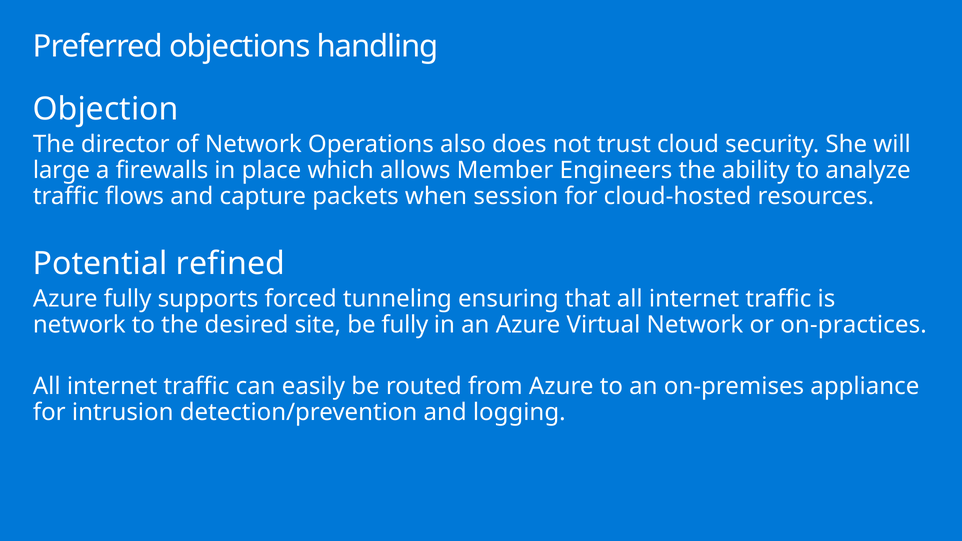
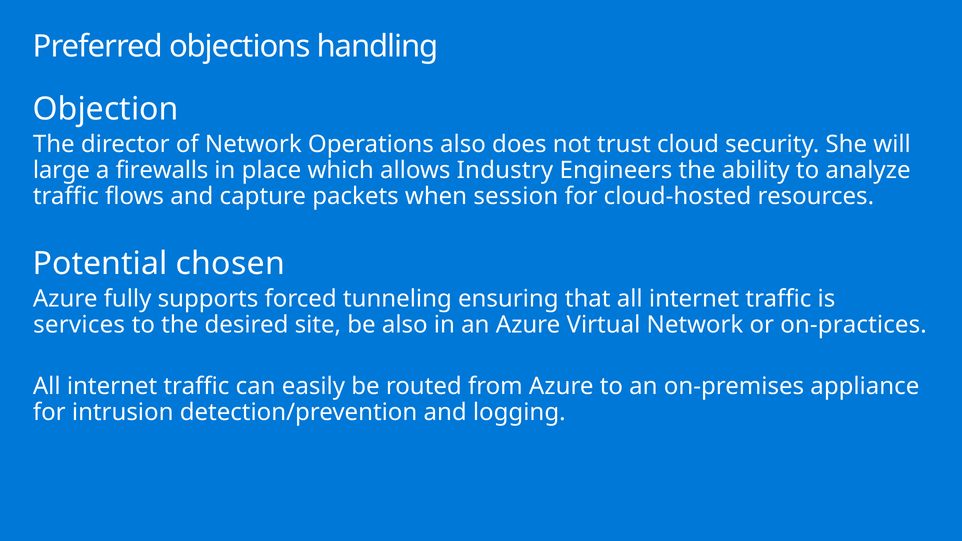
Member: Member -> Industry (505, 170)
refined: refined -> chosen (230, 264)
network: network -> services (79, 325)
be fully: fully -> also (405, 325)
